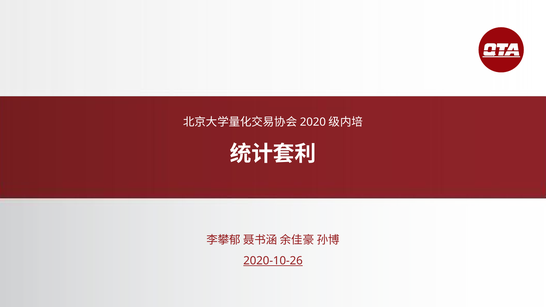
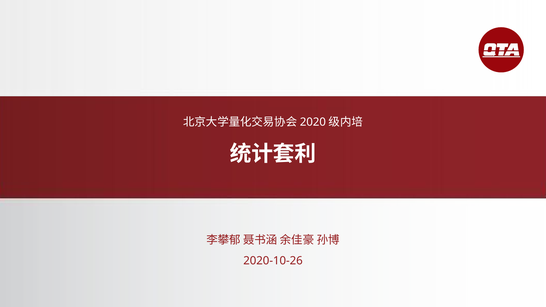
2020-10-26 underline: present -> none (273, 261)
